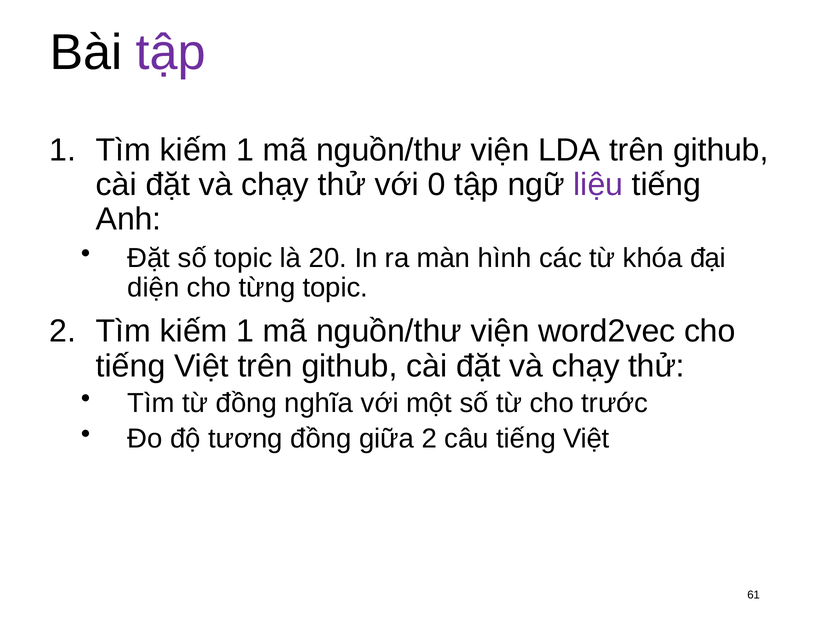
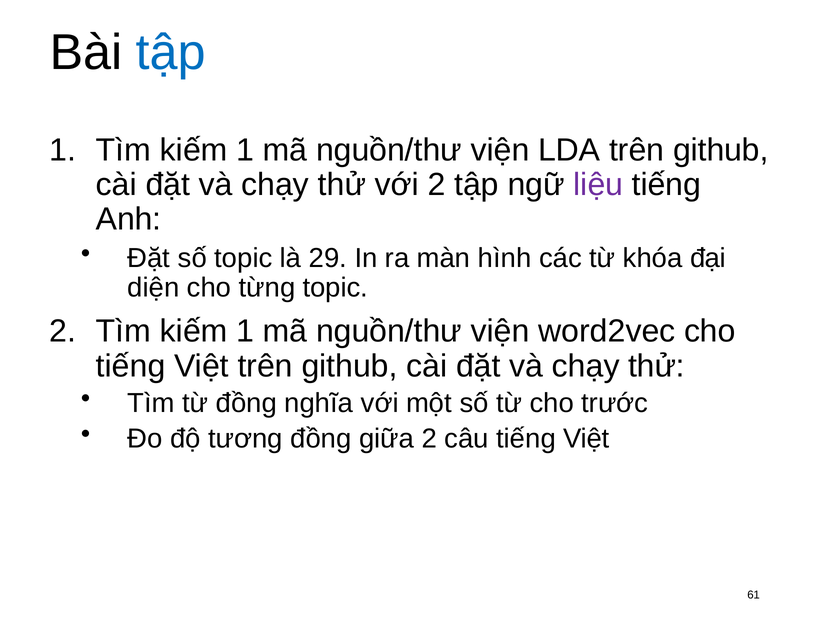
tập colour: purple -> blue (171, 53)
với 0: 0 -> 2 (437, 185)
20: 20 -> 29 (328, 258)
